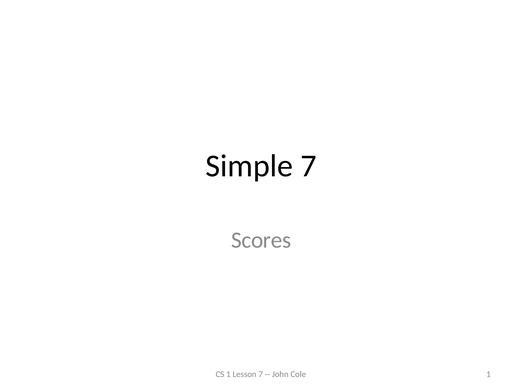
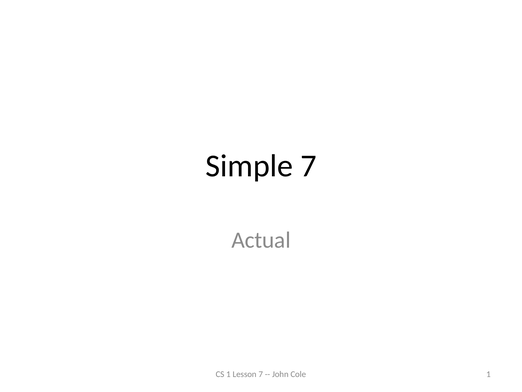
Scores: Scores -> Actual (261, 240)
